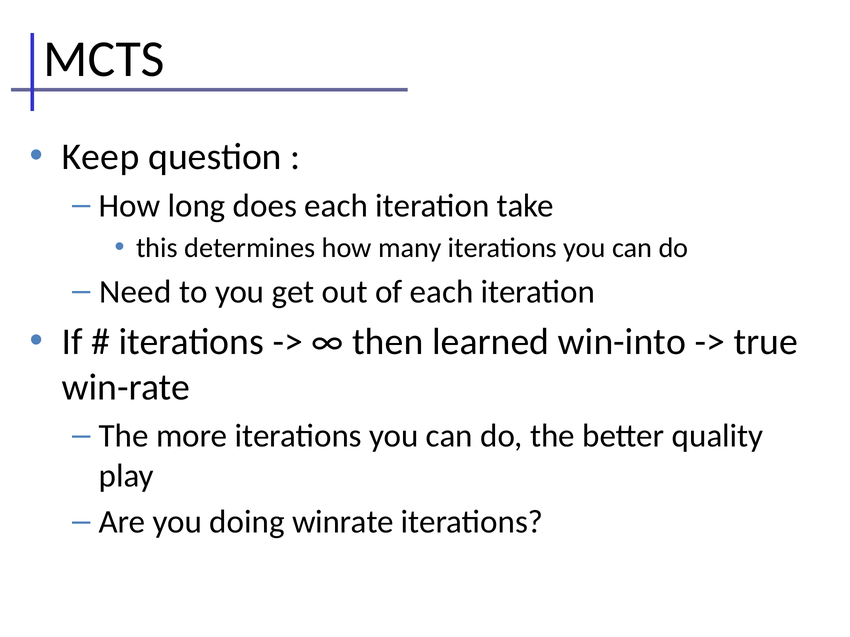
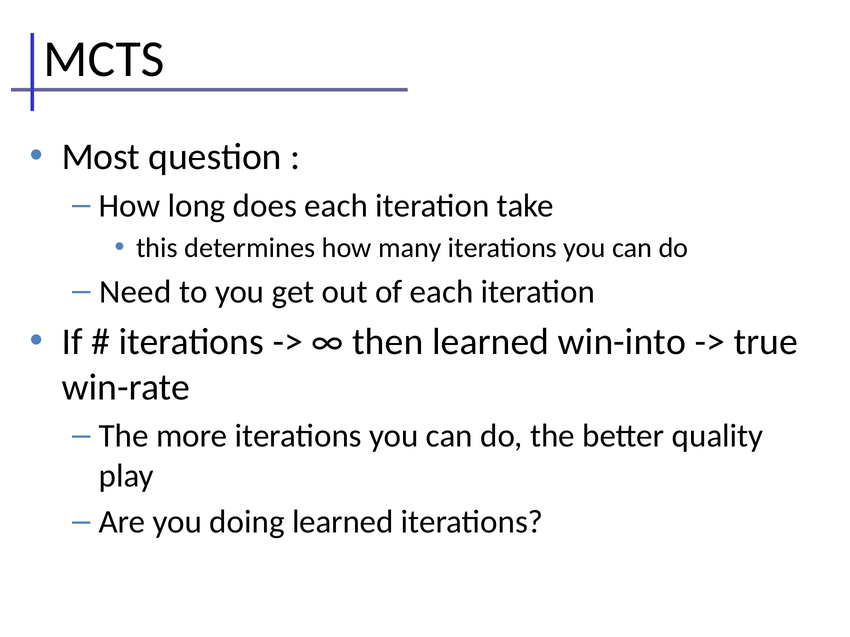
Keep: Keep -> Most (101, 157)
doing winrate: winrate -> learned (343, 522)
